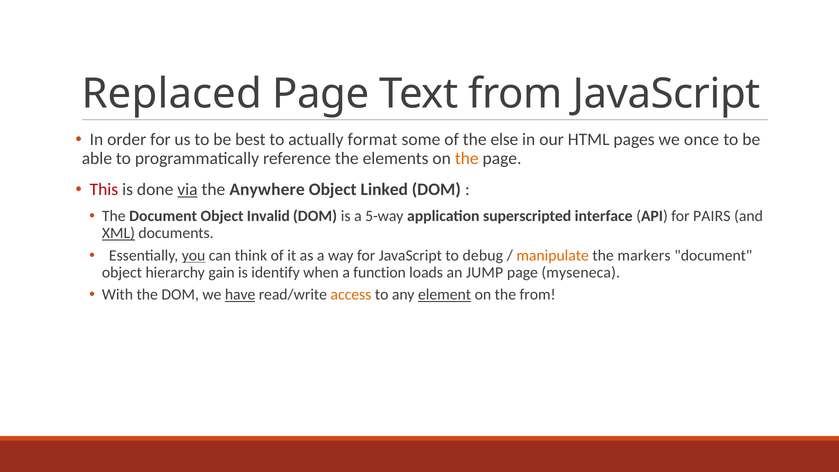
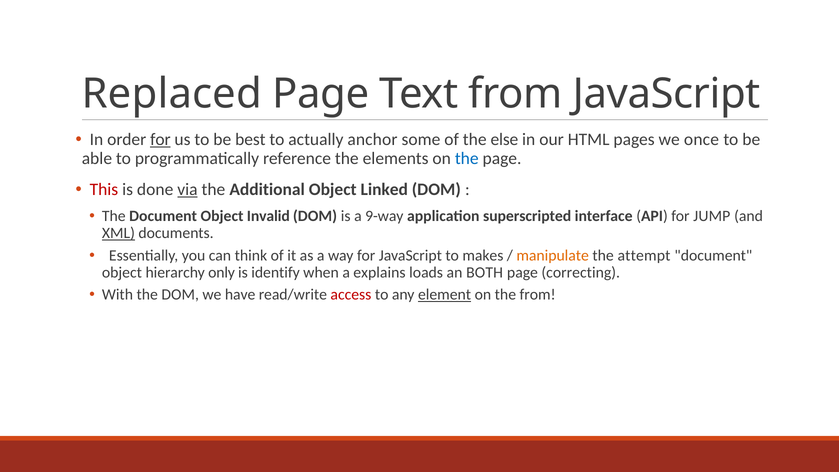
for underline: none -> present (160, 139)
format: format -> anchor (372, 139)
the colour: orange -> blue (467, 158)
Anywhere: Anywhere -> Additional (267, 189)
5-way: 5-way -> 9-way (384, 216)
PAIRS: PAIRS -> JUMP (712, 216)
you underline: present -> none (194, 255)
debug: debug -> makes (483, 255)
markers: markers -> attempt (644, 255)
gain: gain -> only (222, 272)
function: function -> explains (380, 272)
JUMP: JUMP -> BOTH (485, 272)
myseneca: myseneca -> correcting (581, 272)
have underline: present -> none (240, 295)
access colour: orange -> red (351, 295)
